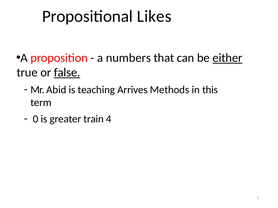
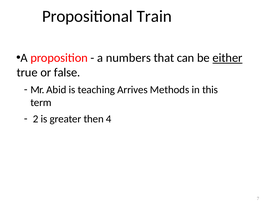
Likes: Likes -> Train (154, 16)
false underline: present -> none (67, 73)
0: 0 -> 2 (36, 119)
train: train -> then (94, 119)
